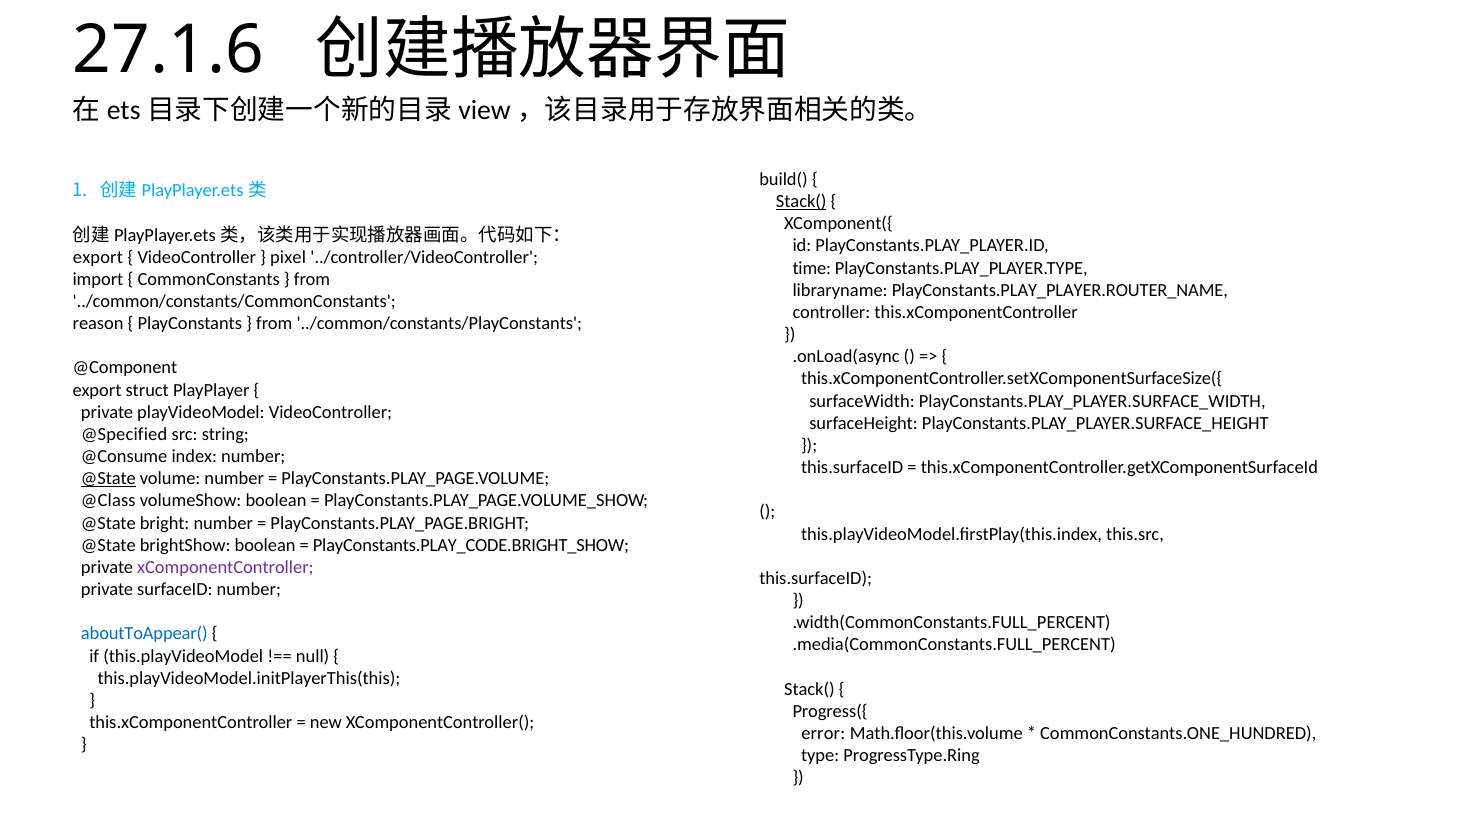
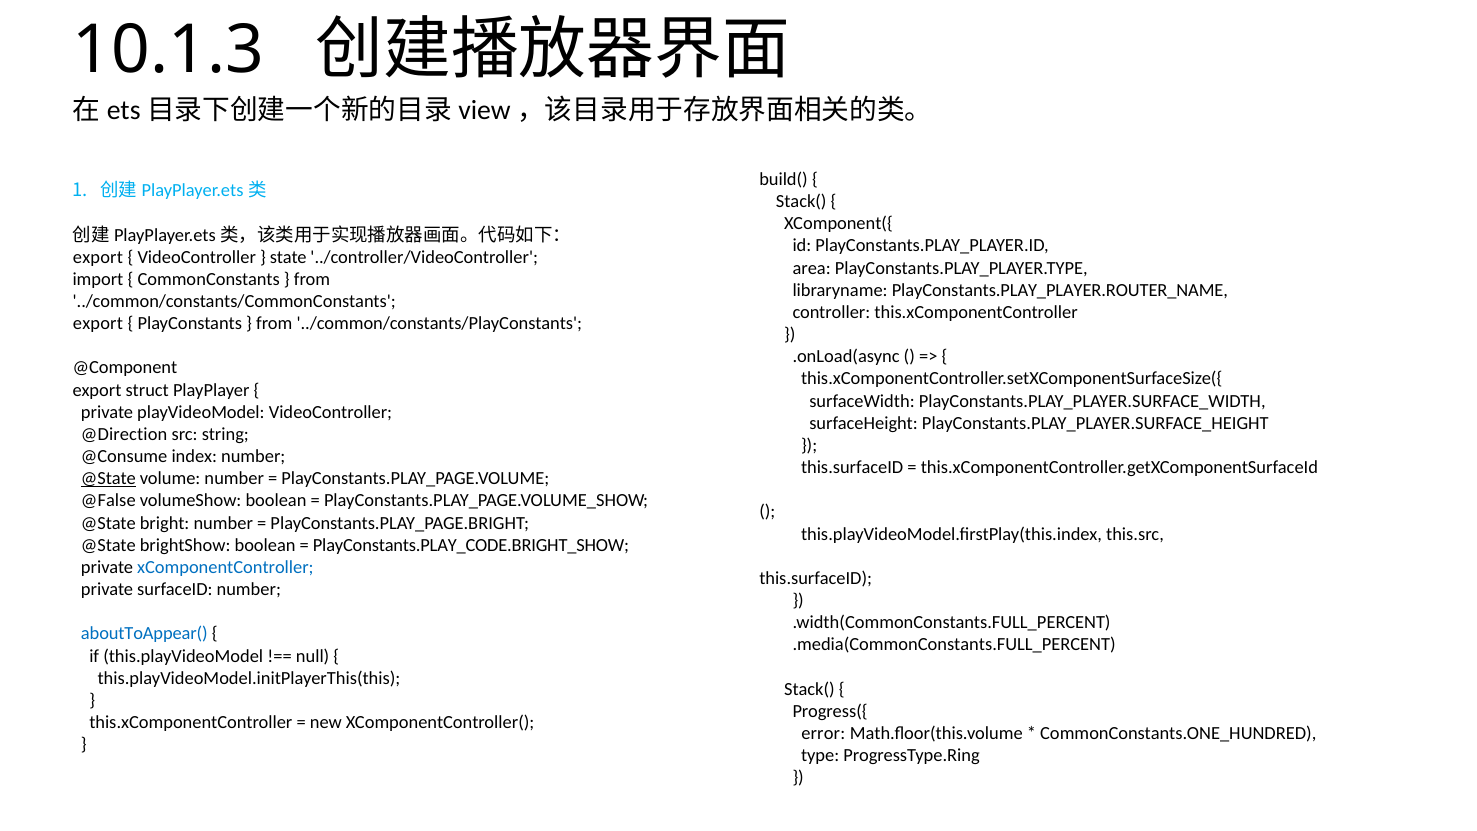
27.1.6: 27.1.6 -> 10.1.3 (168, 50)
Stack( underline: present -> none (801, 202)
pixel: pixel -> state (288, 257)
time: time -> area (812, 268)
reason: reason -> export (98, 323)
@Specified: @Specified -> @Direction (124, 434)
@Class: @Class -> @False (108, 501)
xComponentController colour: purple -> blue (225, 567)
